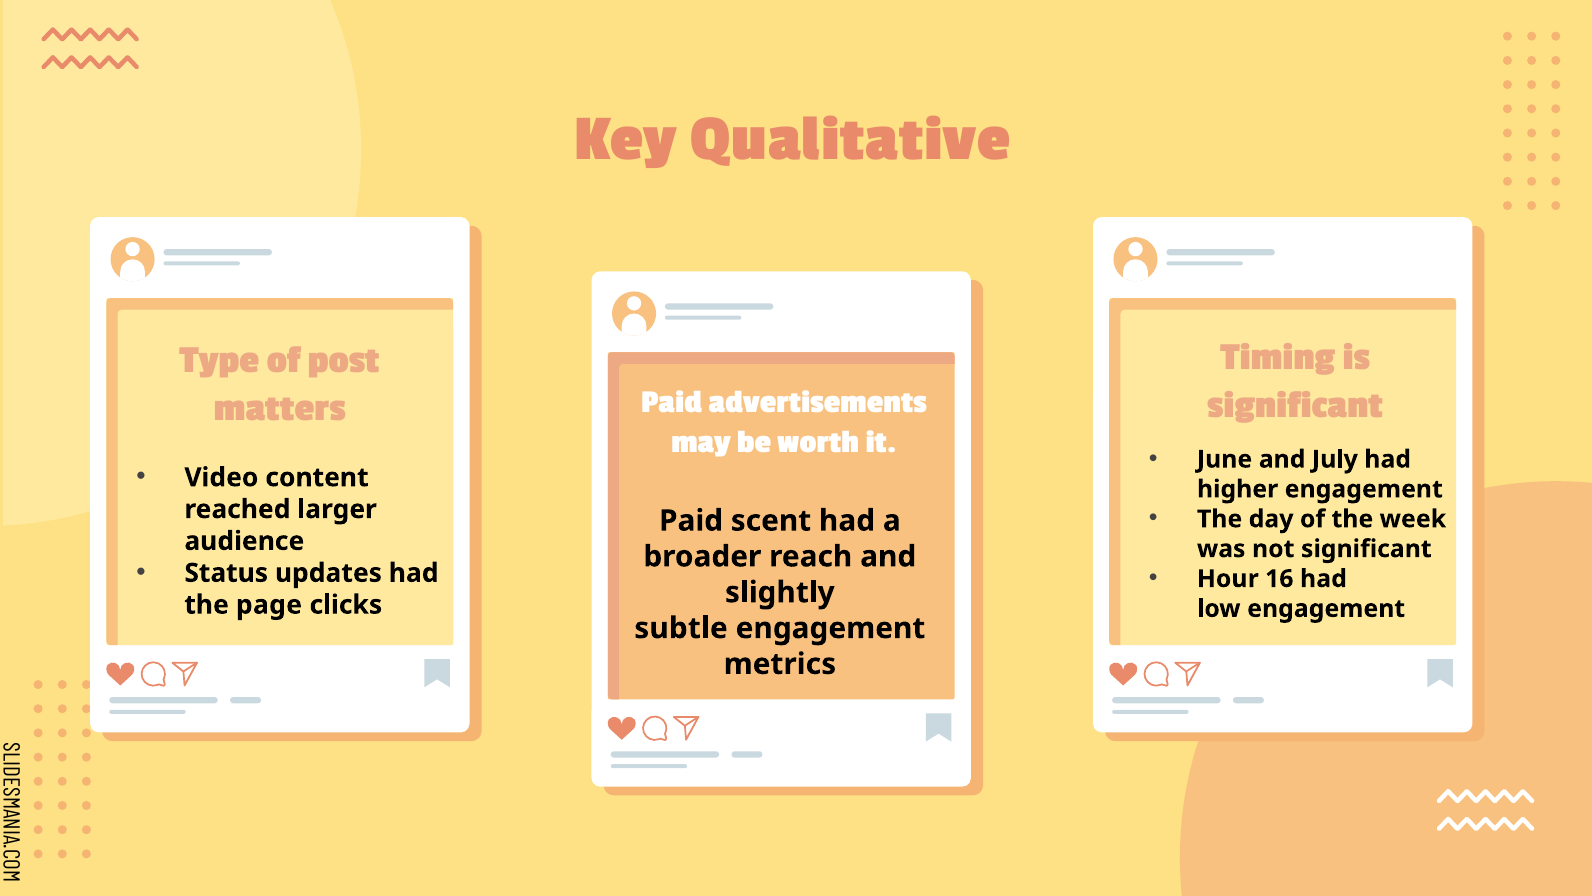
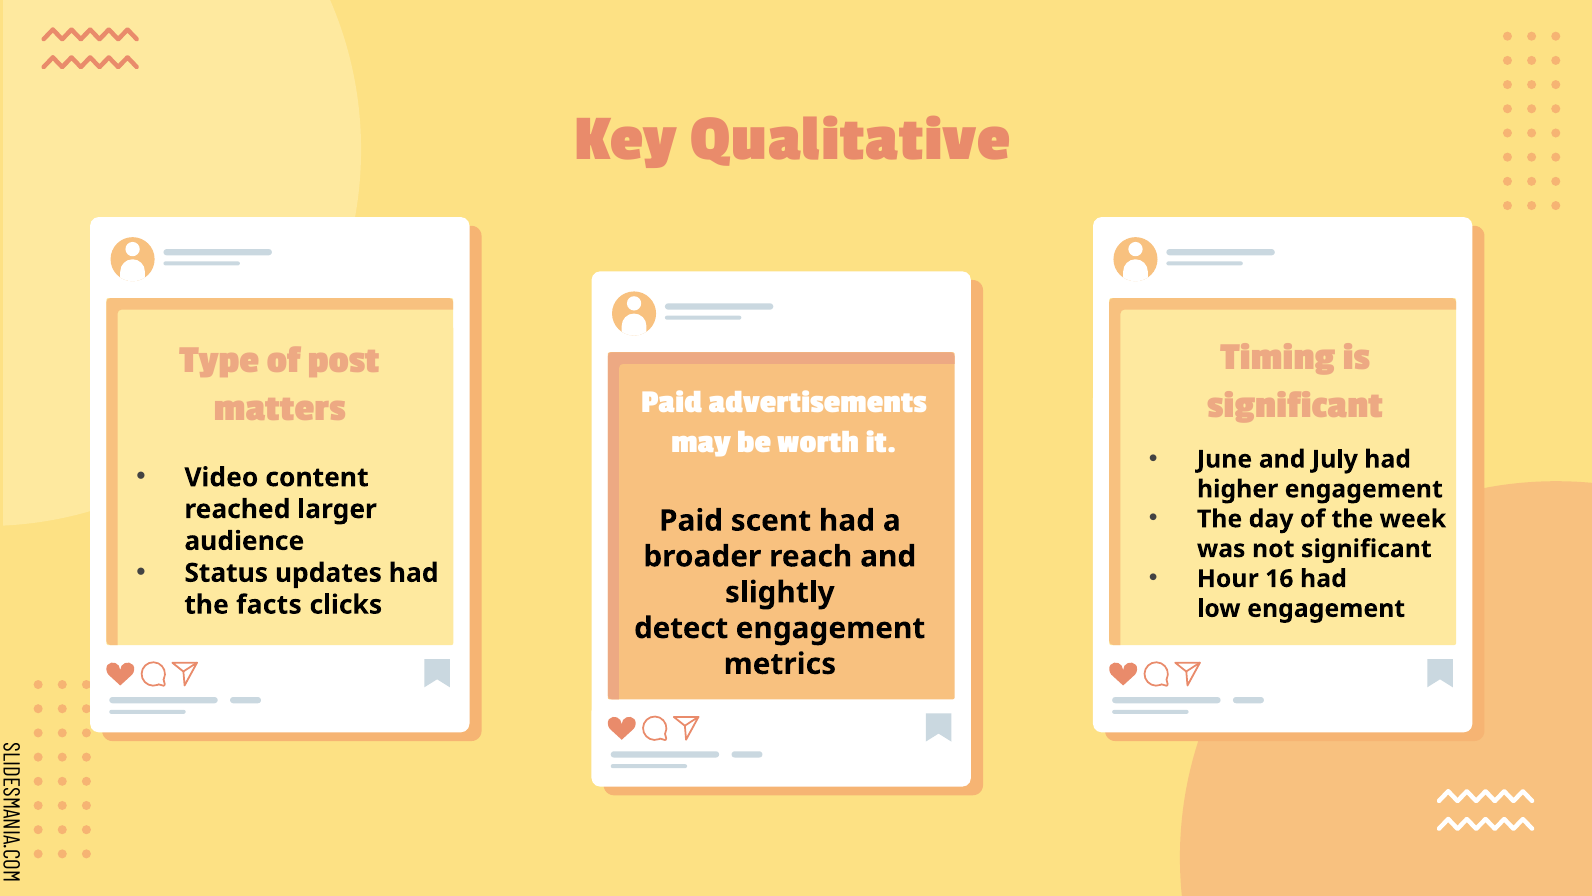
page: page -> facts (269, 605)
subtle: subtle -> detect (681, 628)
